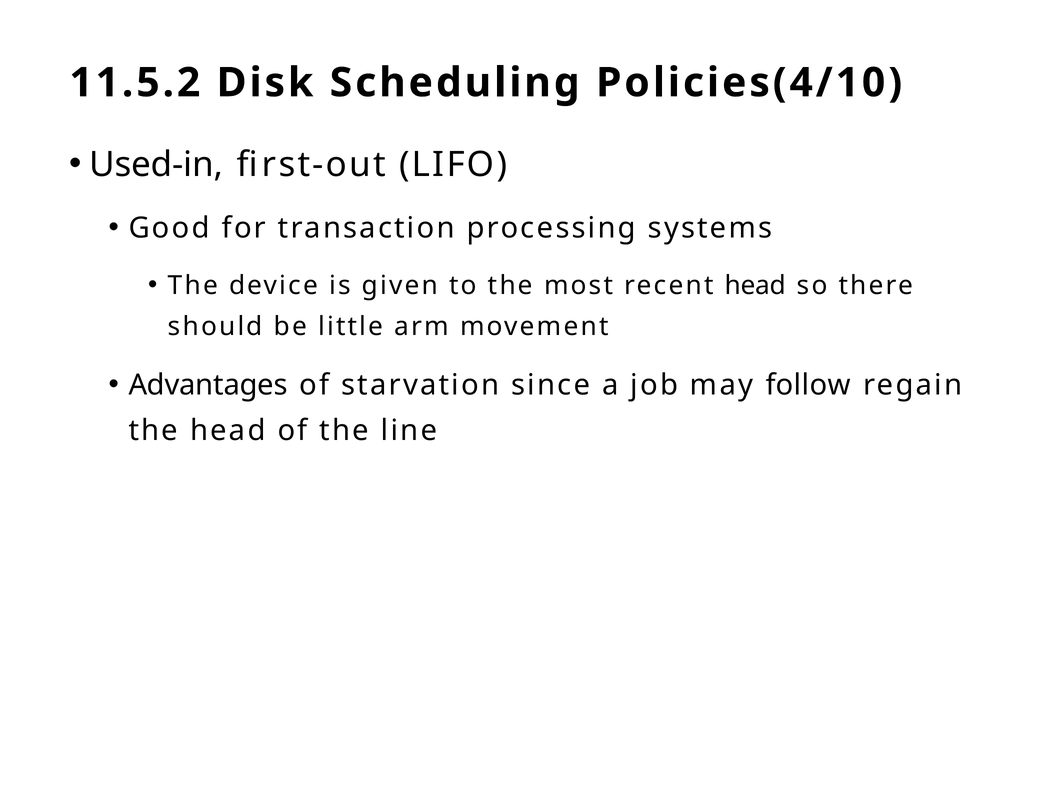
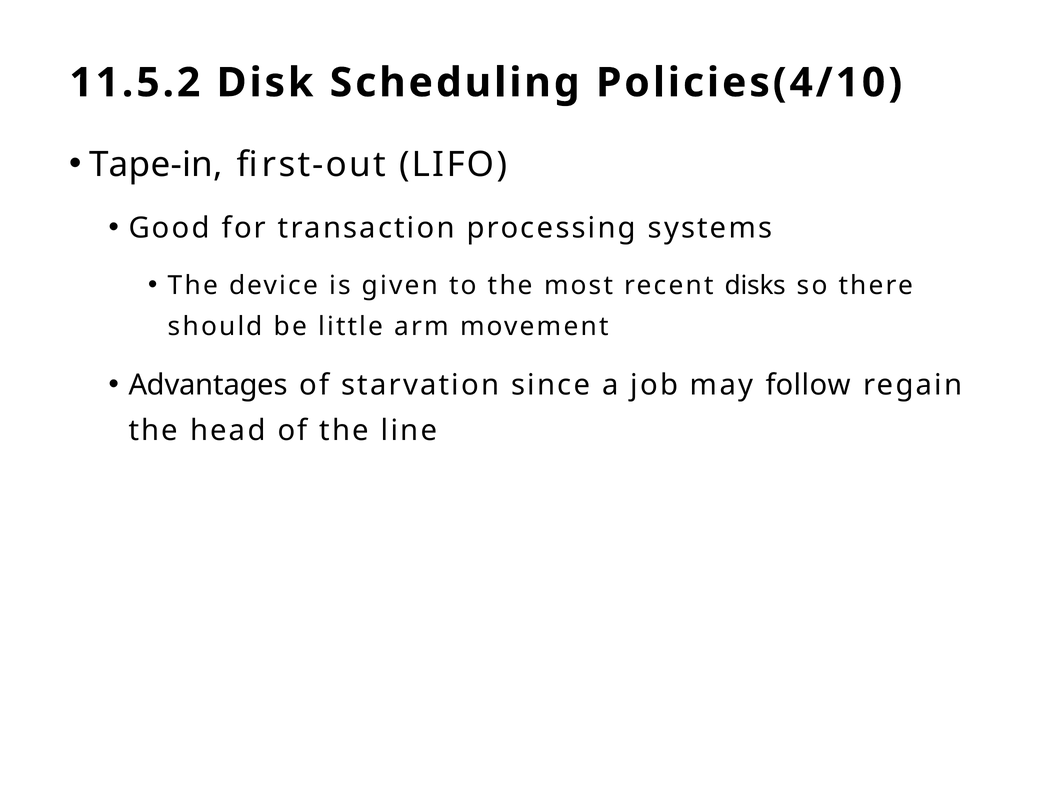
Used-in: Used-in -> Tape-in (156, 165)
recent head: head -> disks (755, 285)
